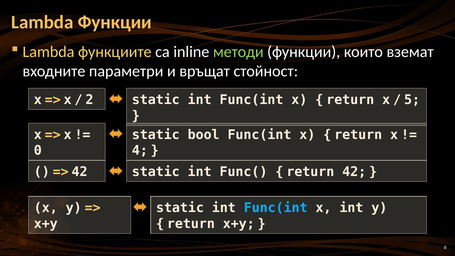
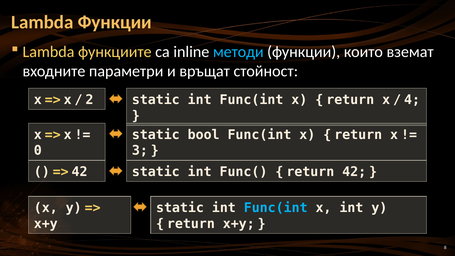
методи colour: light green -> light blue (238, 52)
5: 5 -> 4 (412, 100)
4: 4 -> 3 (140, 151)
